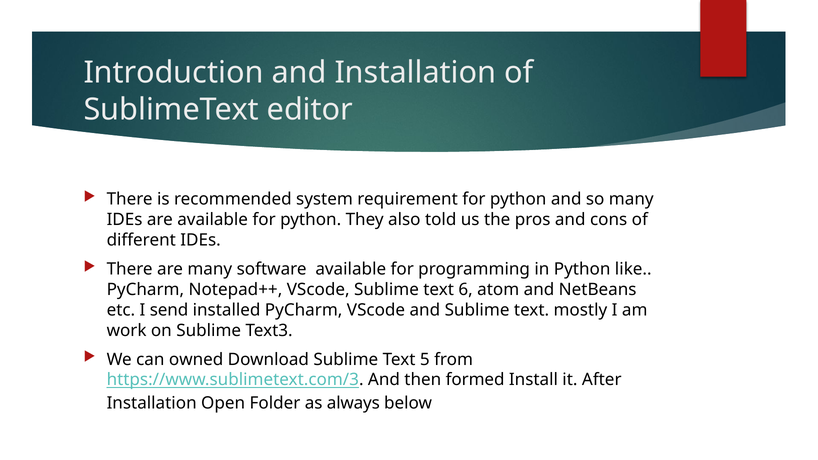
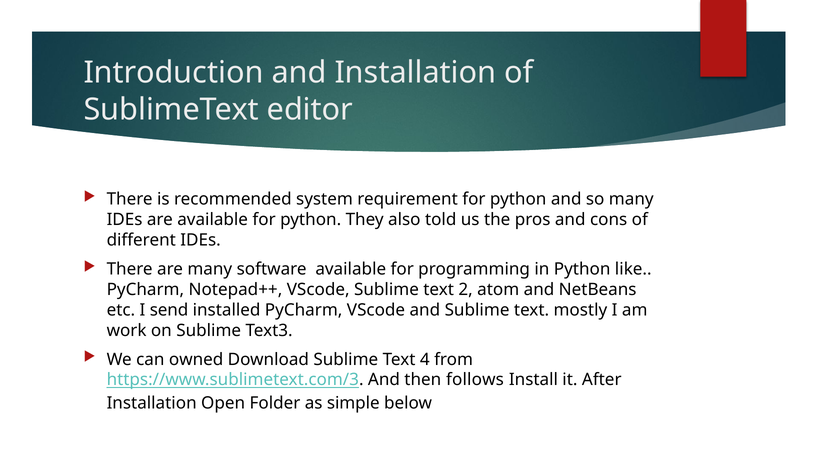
6: 6 -> 2 (466, 290)
5: 5 -> 4 (425, 359)
formed: formed -> follows (475, 380)
always: always -> simple (353, 403)
